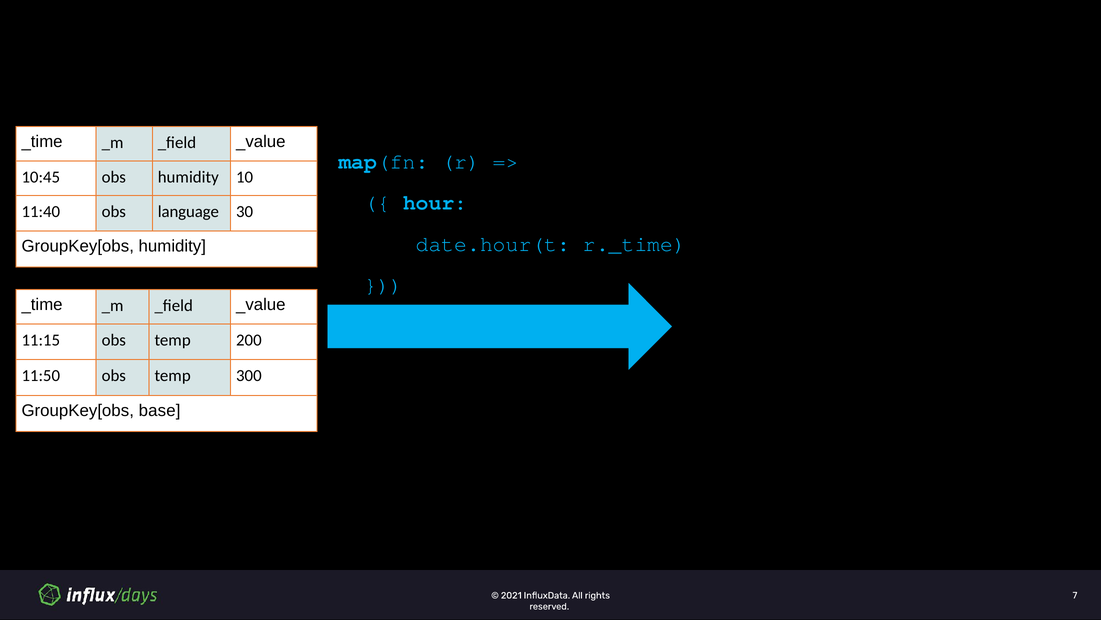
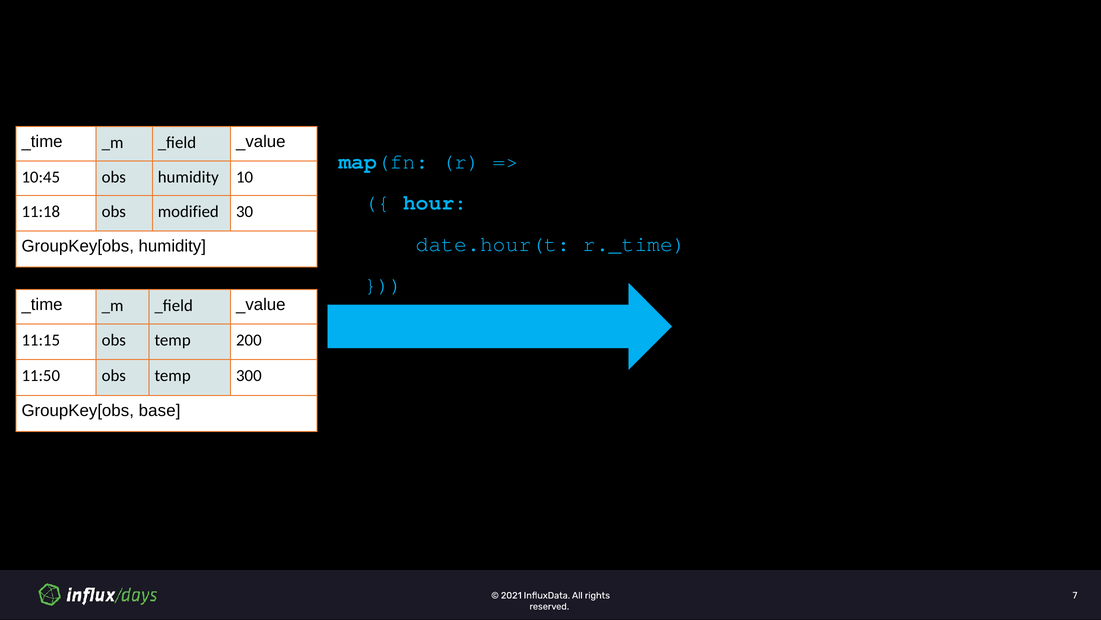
11:40: 11:40 -> 11:18 (41, 211)
language: language -> modified (188, 211)
